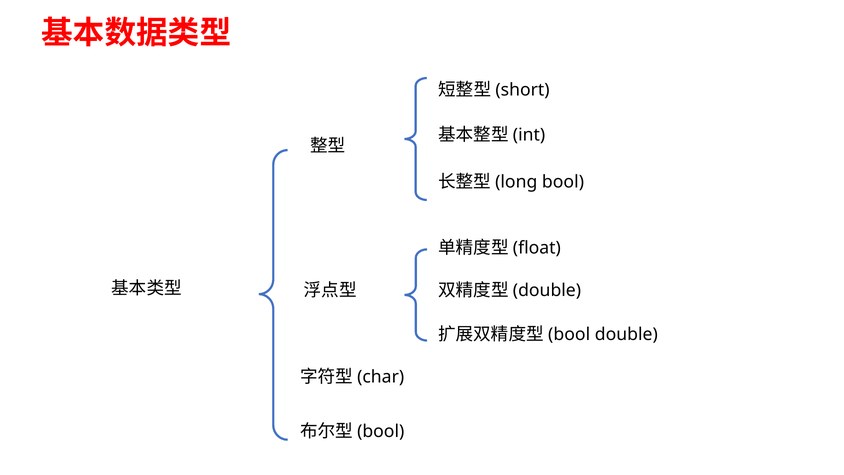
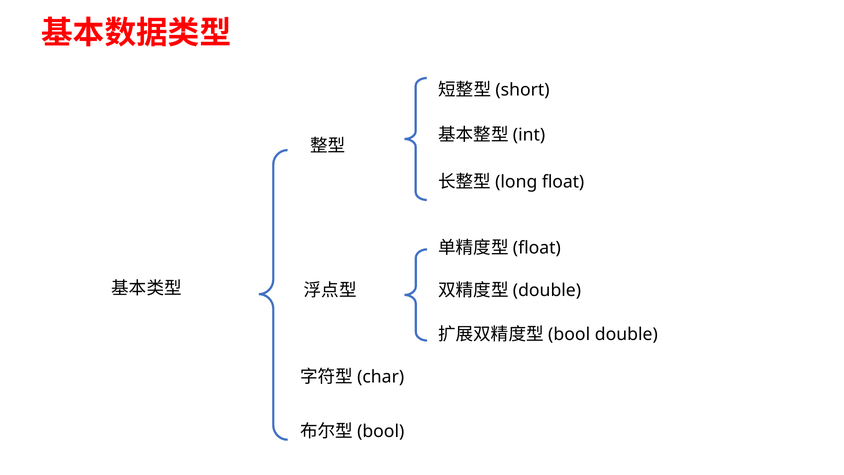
long bool: bool -> float (563, 182)
